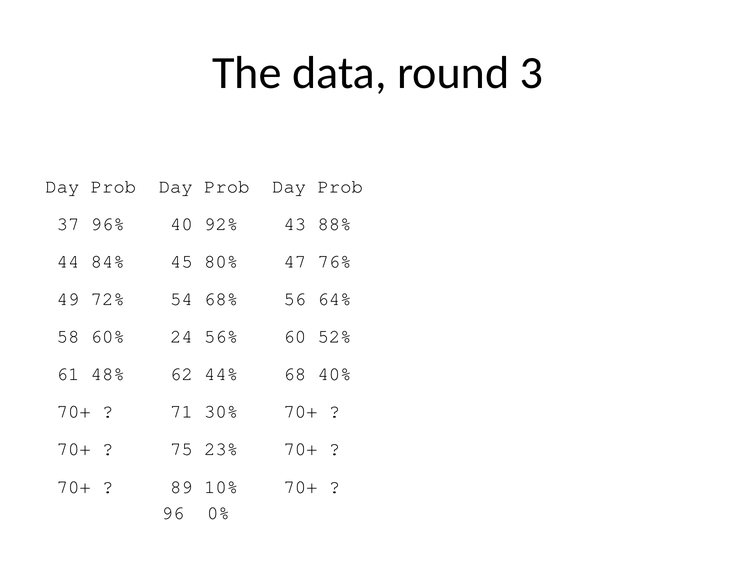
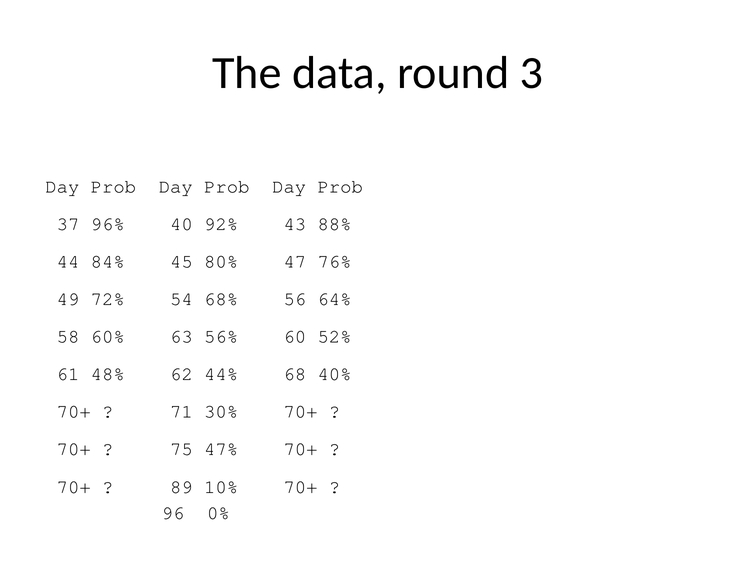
24: 24 -> 63 (181, 337)
23%: 23% -> 47% (221, 449)
